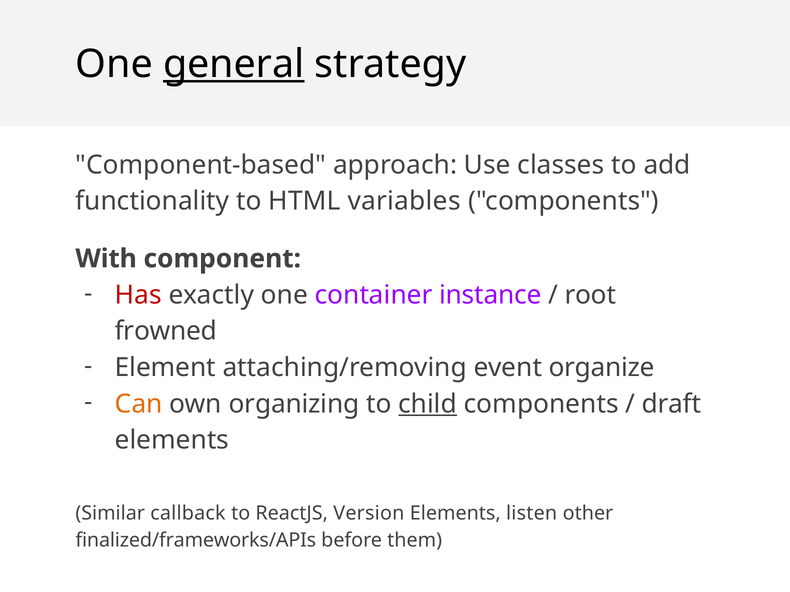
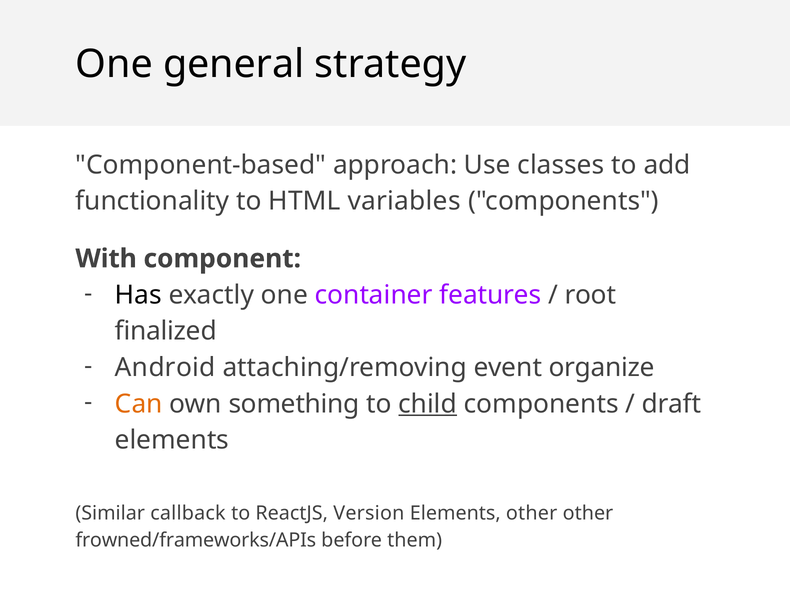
general underline: present -> none (234, 64)
Has colour: red -> black (138, 295)
instance: instance -> features (490, 295)
frowned: frowned -> finalized (166, 332)
Element: Element -> Android (165, 368)
organizing: organizing -> something (294, 404)
Elements listen: listen -> other (532, 514)
finalized/frameworks/APIs: finalized/frameworks/APIs -> frowned/frameworks/APIs (196, 541)
